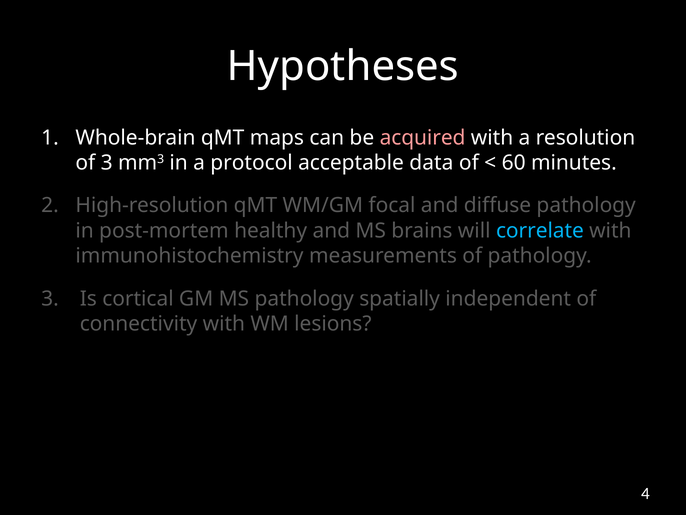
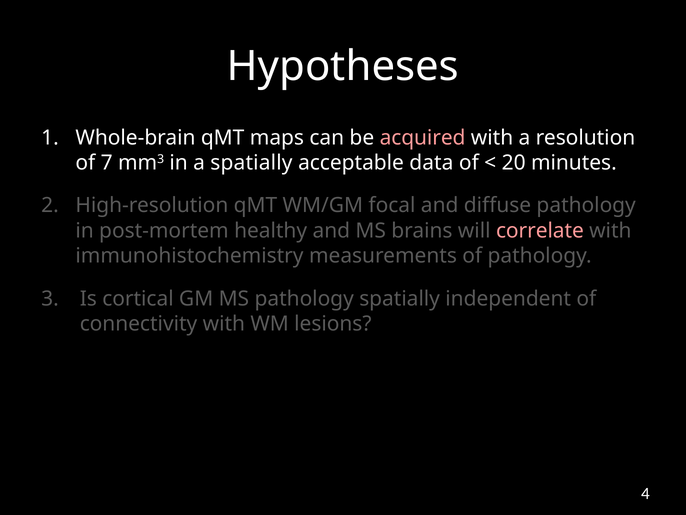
of 3: 3 -> 7 (107, 163)
a protocol: protocol -> spatially (251, 163)
60: 60 -> 20 (514, 163)
correlate colour: light blue -> pink (540, 231)
